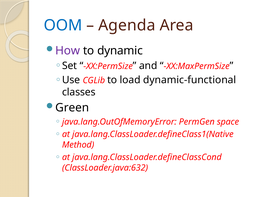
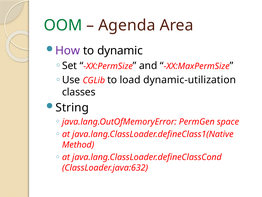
OOM colour: blue -> green (63, 25)
dynamic-functional: dynamic-functional -> dynamic-utilization (190, 80)
Green: Green -> String (72, 107)
